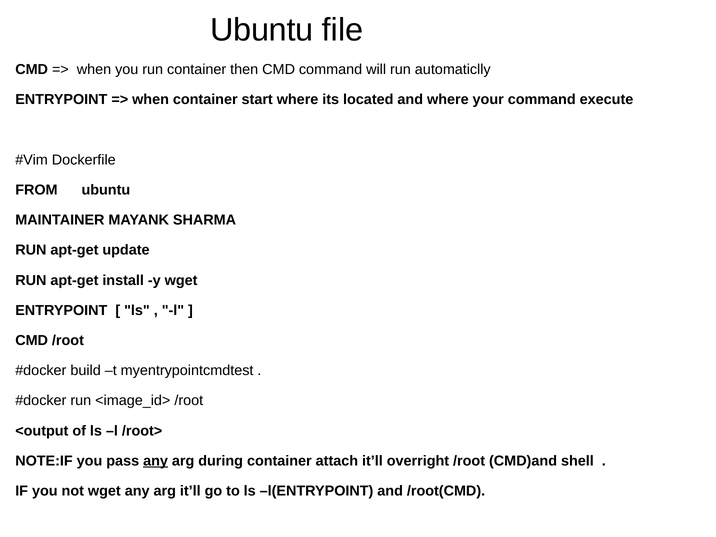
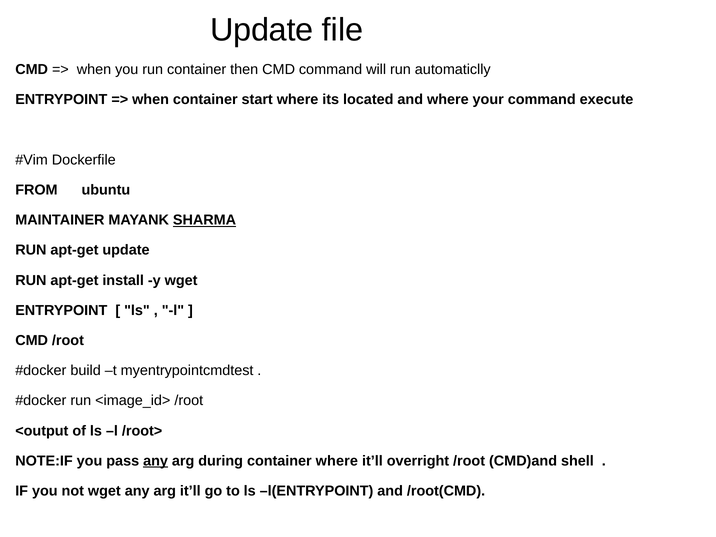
Ubuntu: Ubuntu -> Update (262, 30)
SHARMA underline: none -> present (205, 220)
container attach: attach -> where (337, 461)
